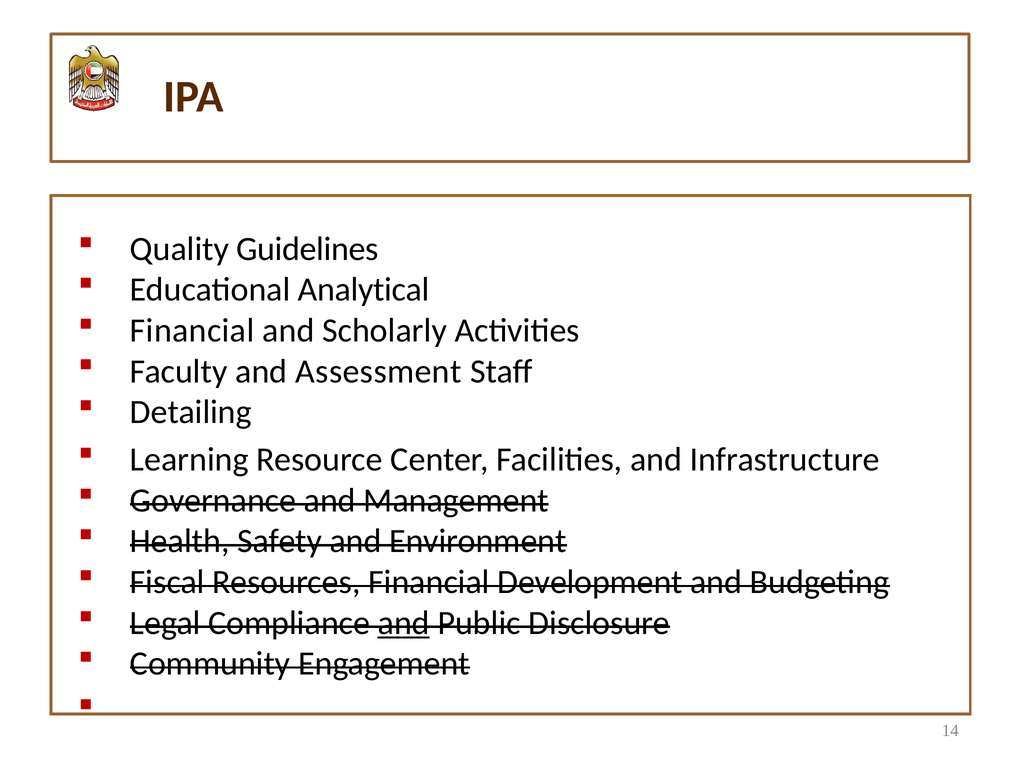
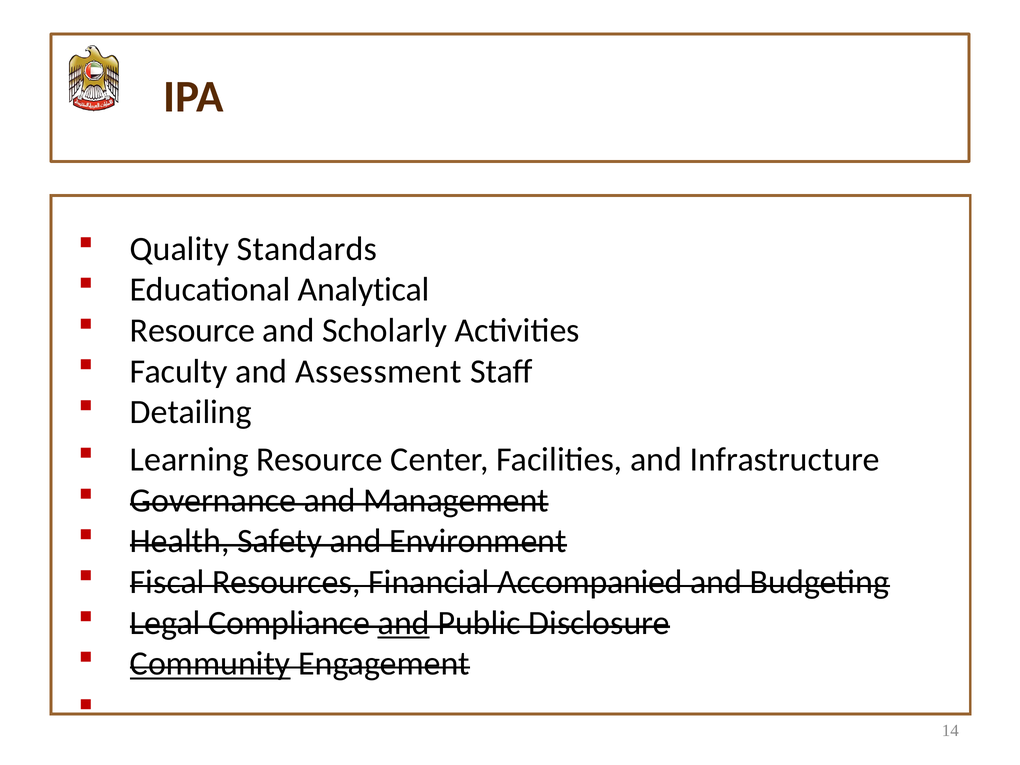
Guidelines: Guidelines -> Standards (307, 249)
Financial: Financial -> Resource (192, 330)
Development: Development -> Accompanied (590, 582)
Community underline: none -> present (210, 664)
